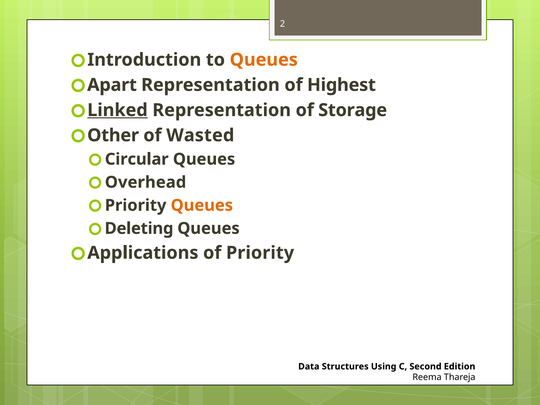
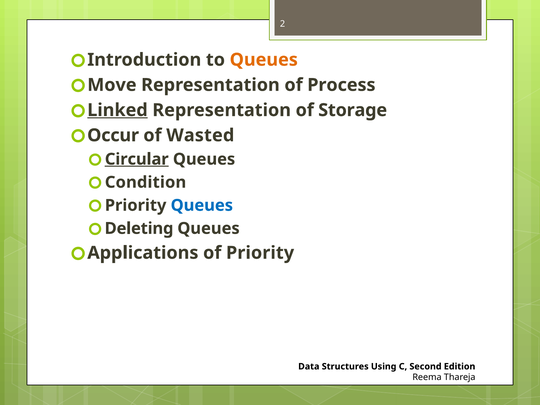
Apart: Apart -> Move (112, 85)
Highest: Highest -> Process (341, 85)
Other: Other -> Occur (113, 135)
Circular underline: none -> present (137, 159)
Overhead: Overhead -> Condition (146, 182)
Queues colour: orange -> blue (202, 205)
